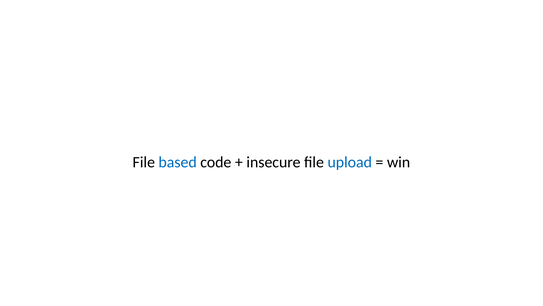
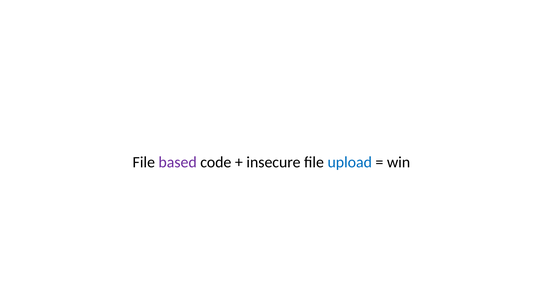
based colour: blue -> purple (178, 162)
